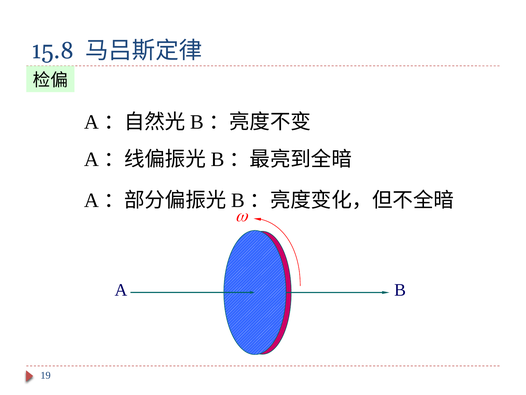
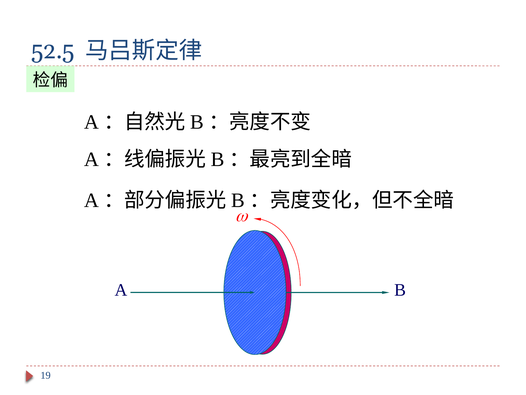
15.8: 15.8 -> 52.5 (53, 51)
